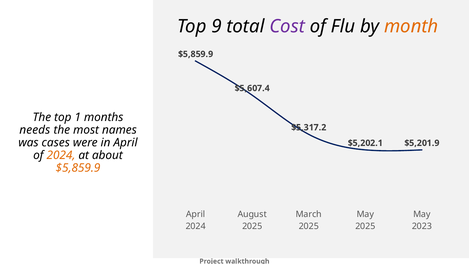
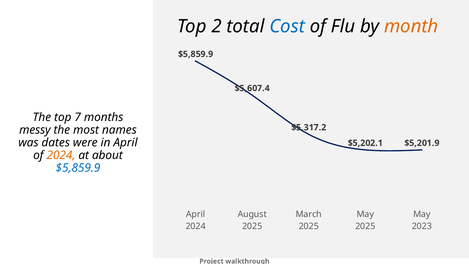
9: 9 -> 2 (216, 26)
Cost colour: purple -> blue (287, 26)
1: 1 -> 7 (78, 117)
needs: needs -> messy (35, 130)
cases: cases -> dates (56, 142)
$5,859.9 colour: orange -> blue (78, 168)
